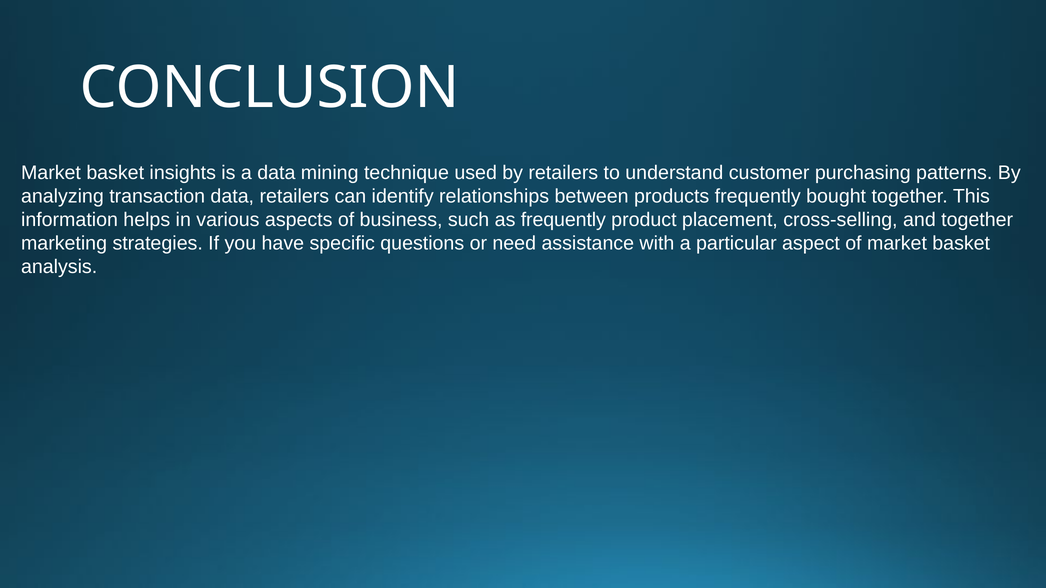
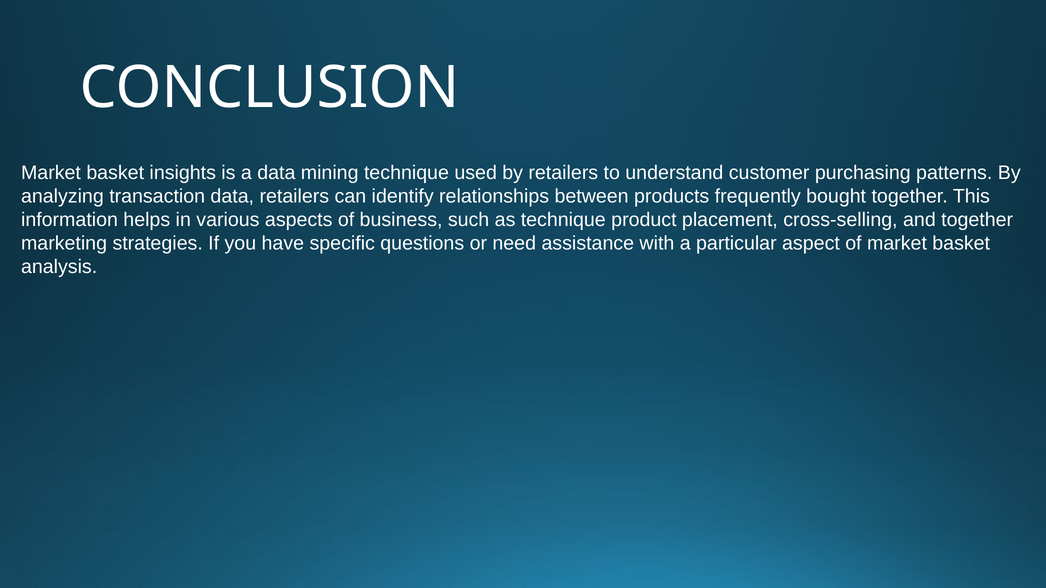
as frequently: frequently -> technique (563, 220)
